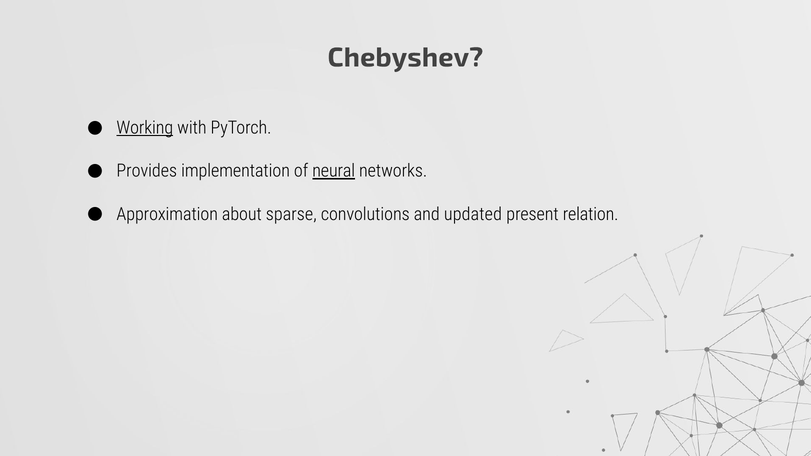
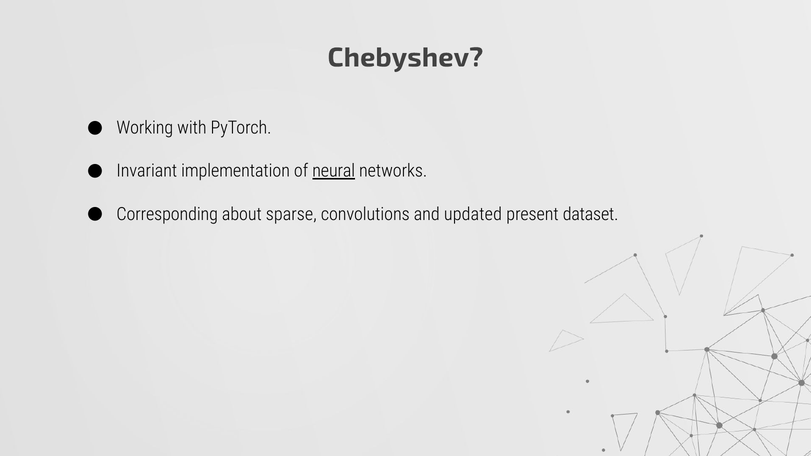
Working underline: present -> none (145, 128)
Provides: Provides -> Invariant (147, 171)
Approximation: Approximation -> Corresponding (167, 214)
relation: relation -> dataset (591, 214)
